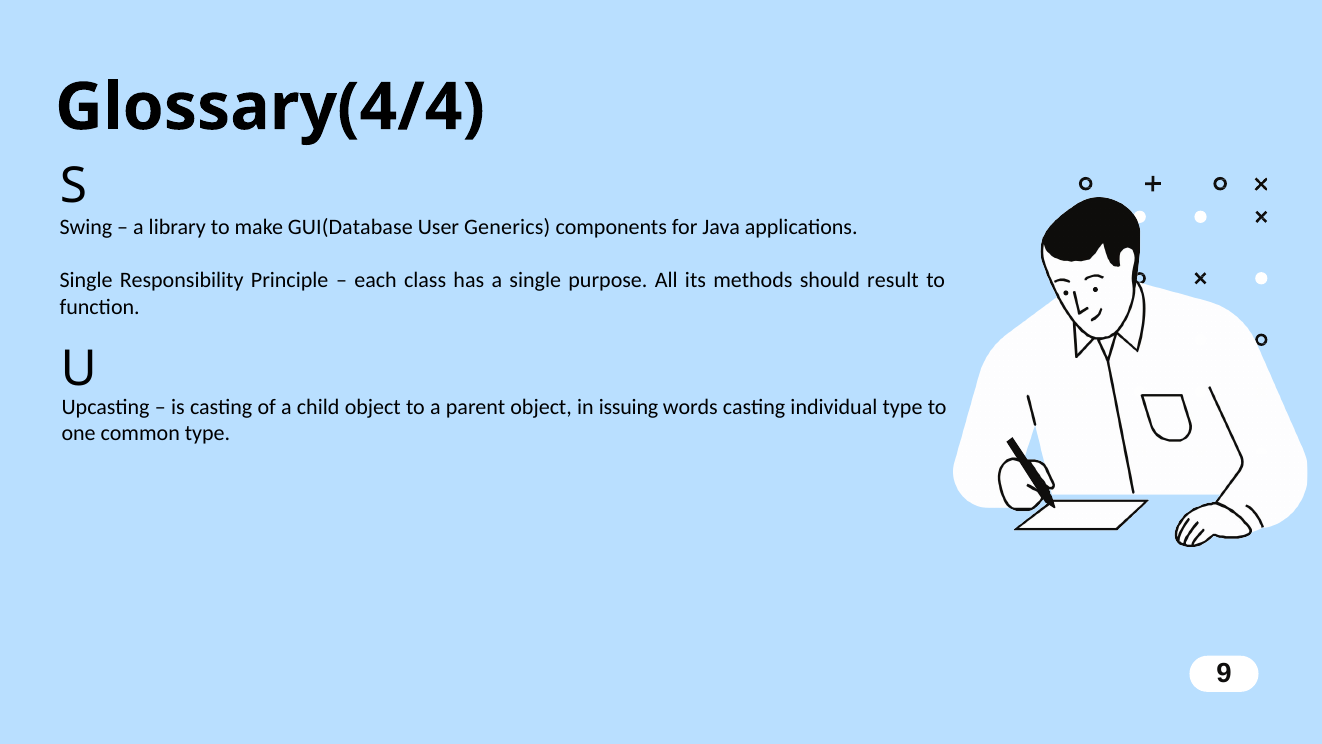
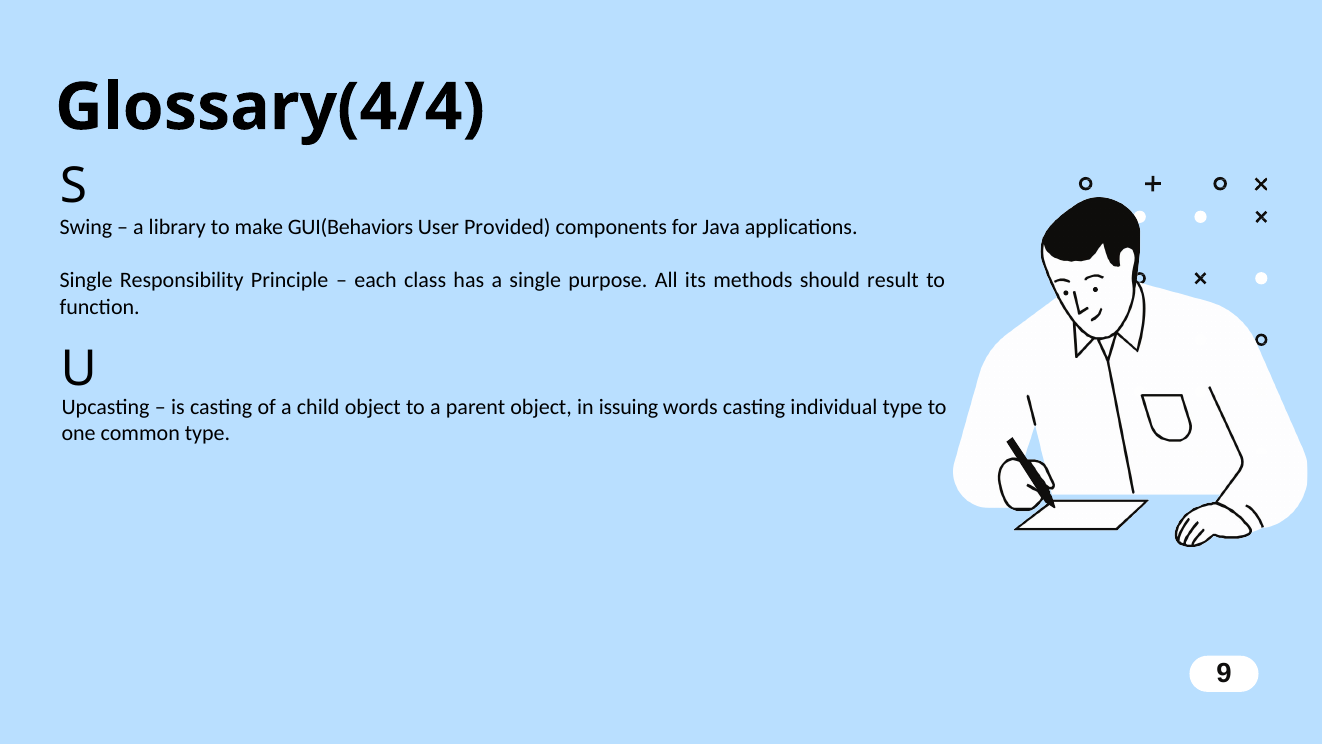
GUI(Database: GUI(Database -> GUI(Behaviors (351, 227)
Generics: Generics -> Provided (507, 227)
